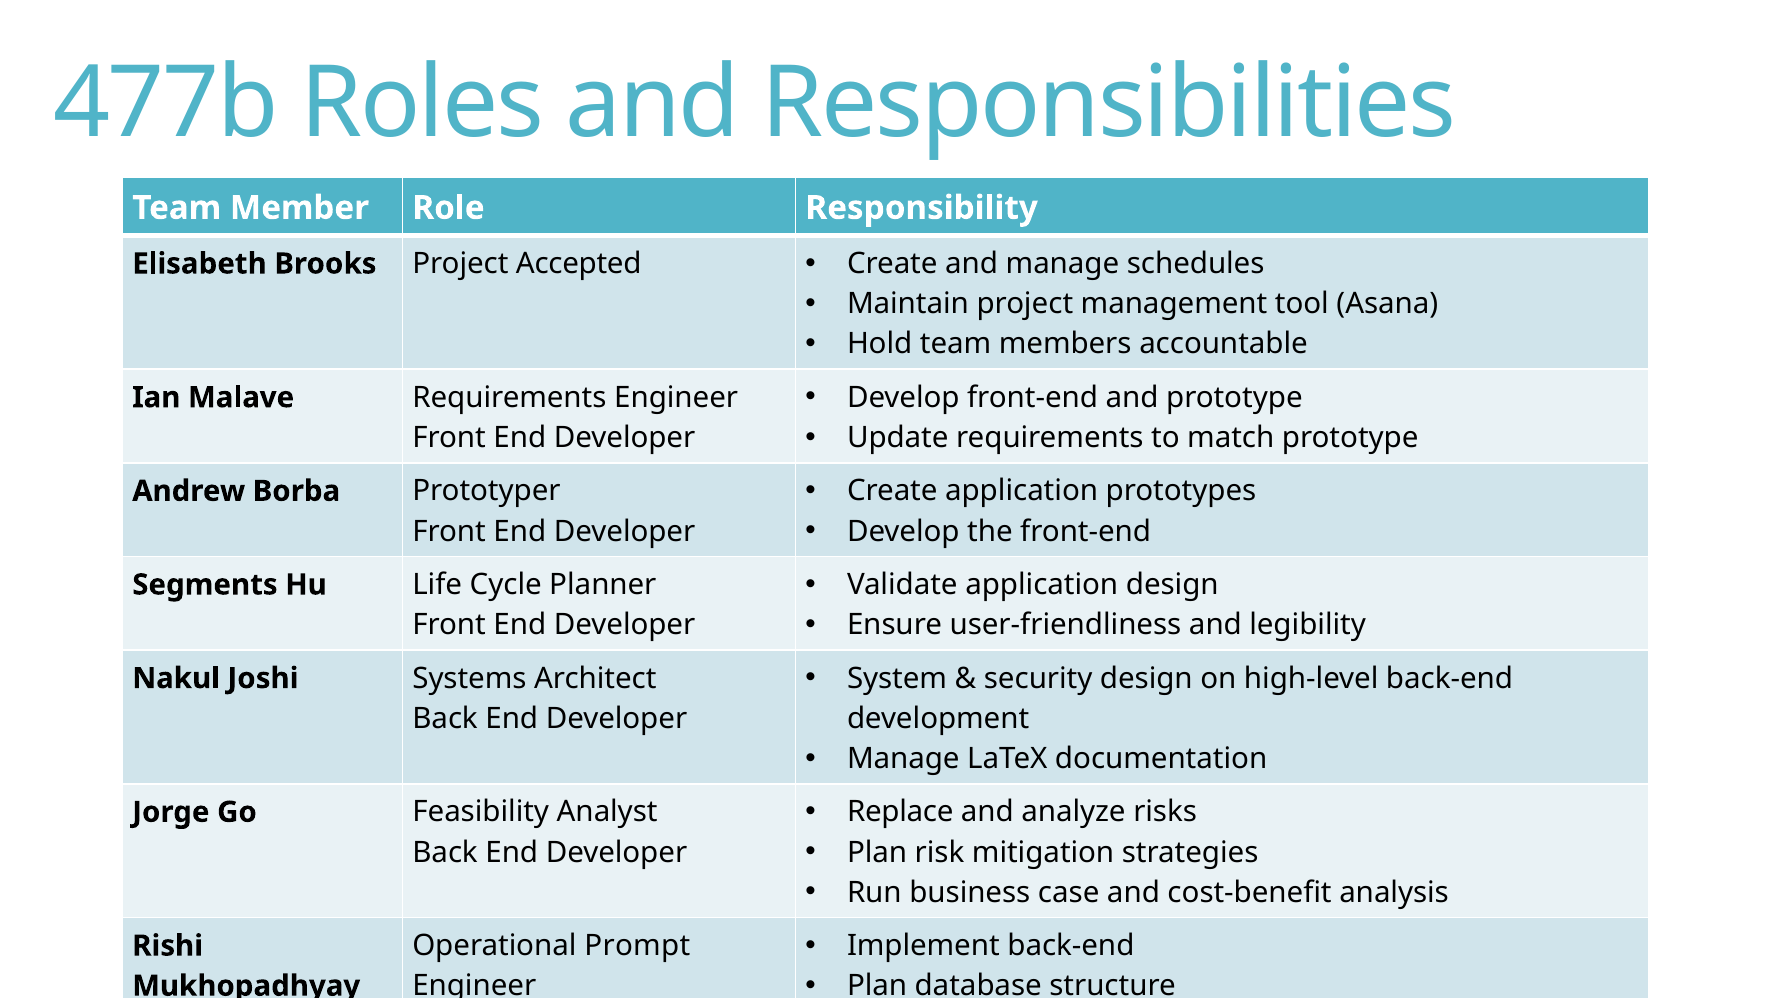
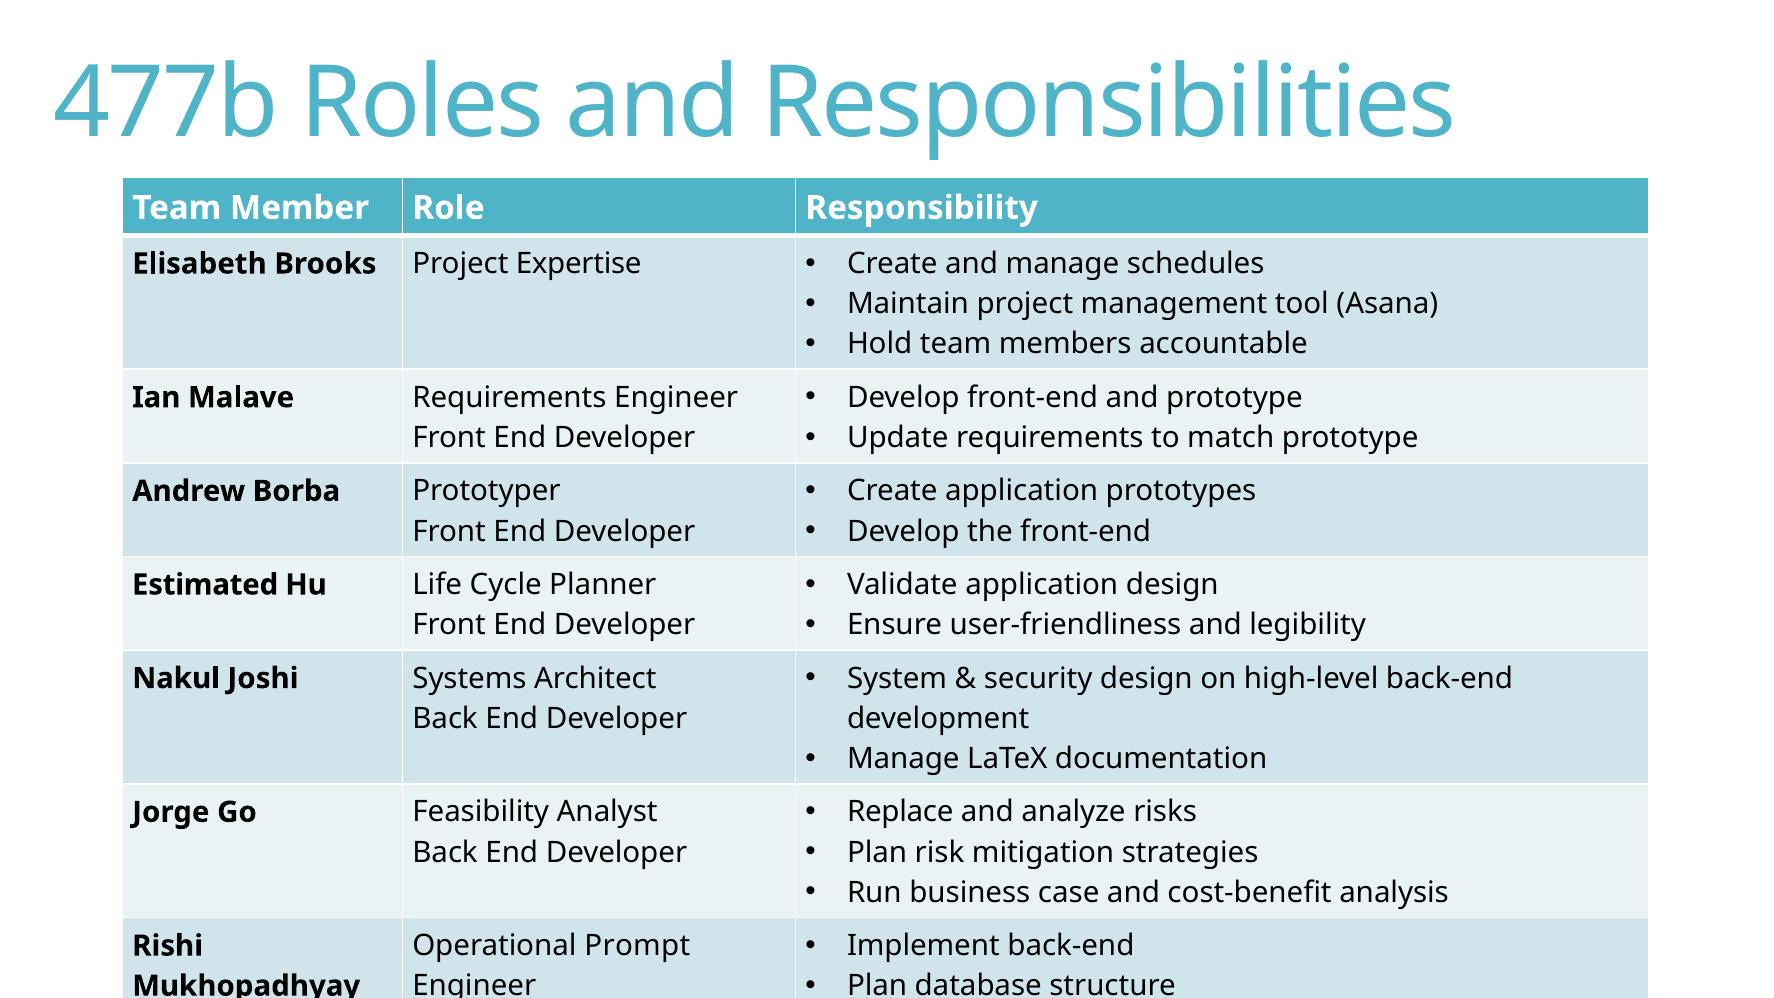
Accepted: Accepted -> Expertise (579, 264)
Segments: Segments -> Estimated (205, 585)
